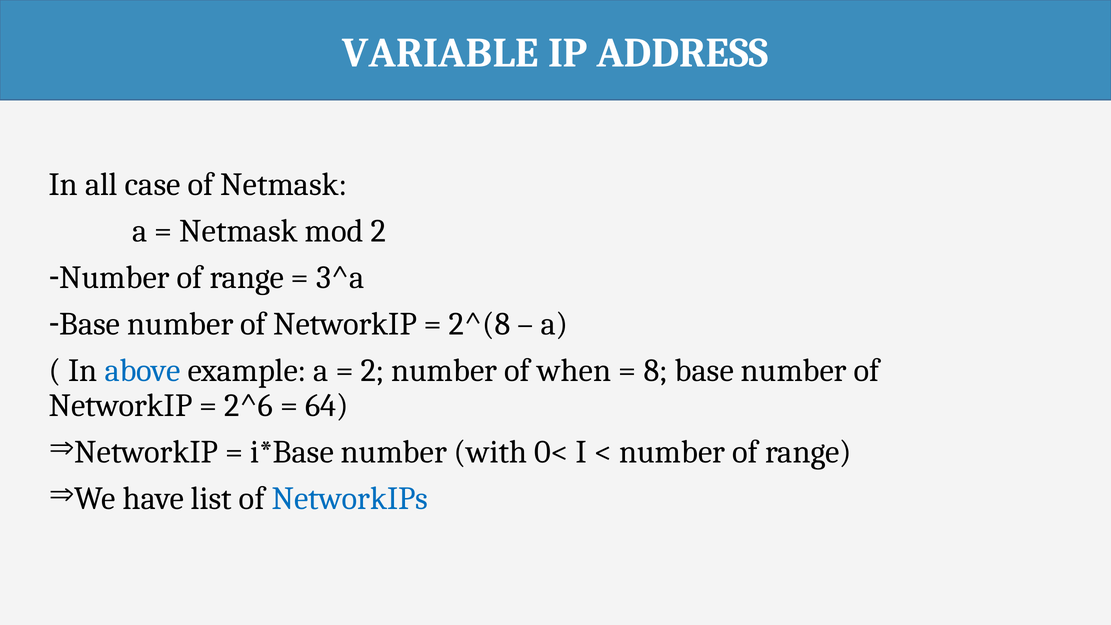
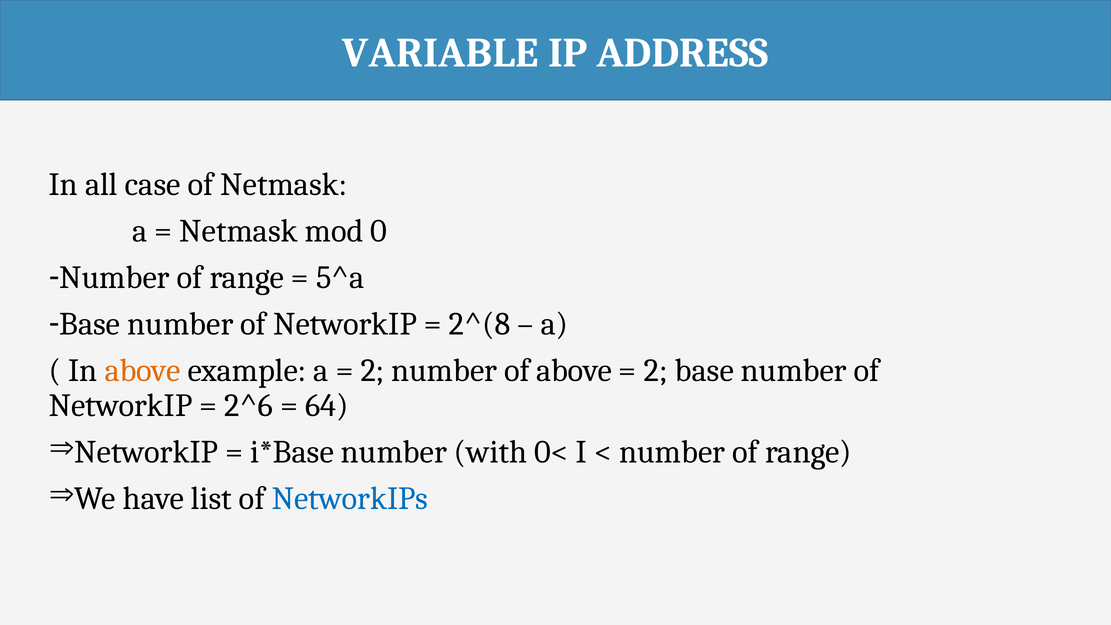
mod 2: 2 -> 0 (379, 231)
3^a: 3^a -> 5^a (340, 277)
above colour: blue -> orange (143, 370)
of when: when -> above (574, 370)
8: 8 -> 2 (656, 370)
